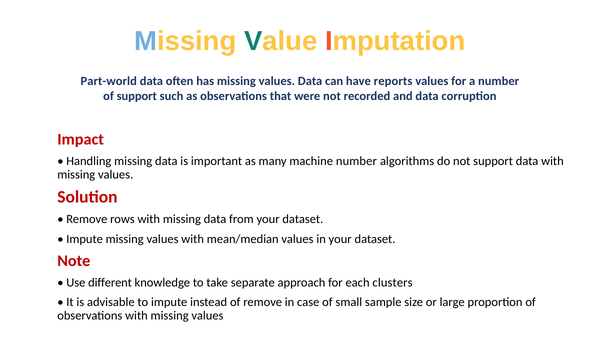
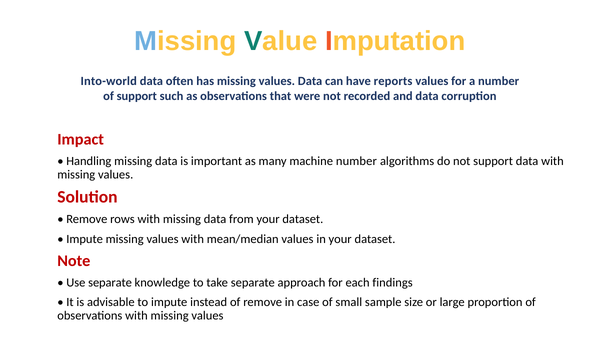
Part-world: Part-world -> Into-world (109, 81)
Use different: different -> separate (110, 283)
clusters: clusters -> findings (393, 283)
